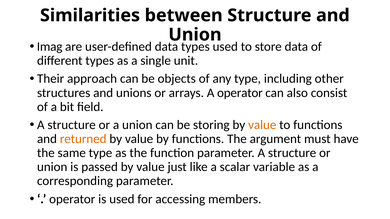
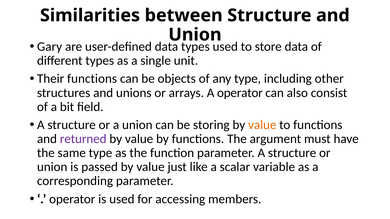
Imag: Imag -> Gary (50, 47)
Their approach: approach -> functions (92, 79)
returned colour: orange -> purple (83, 139)
